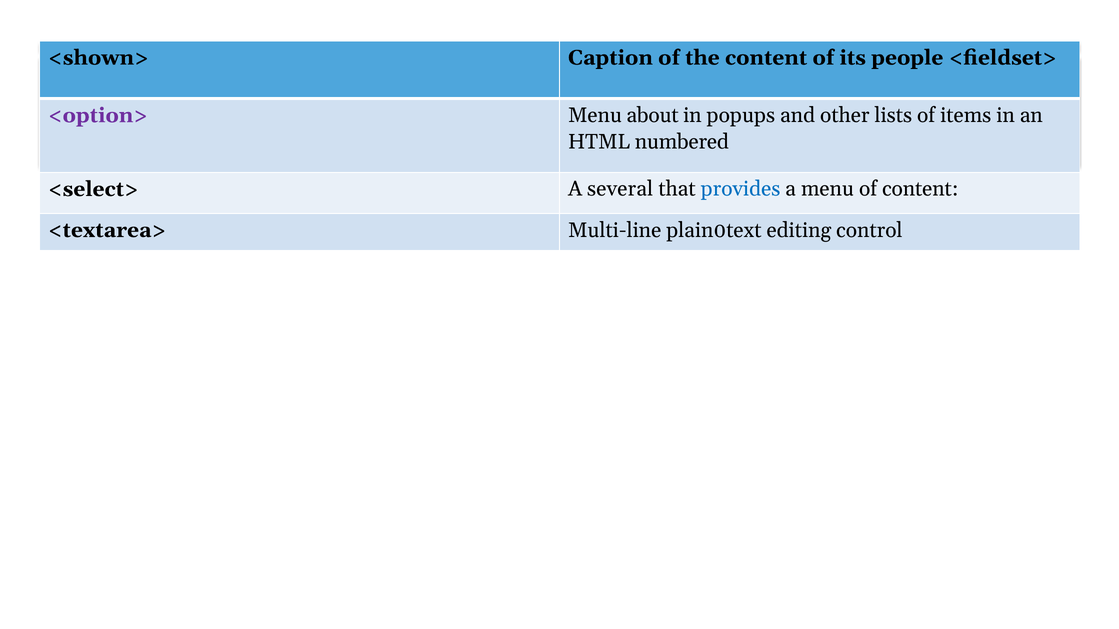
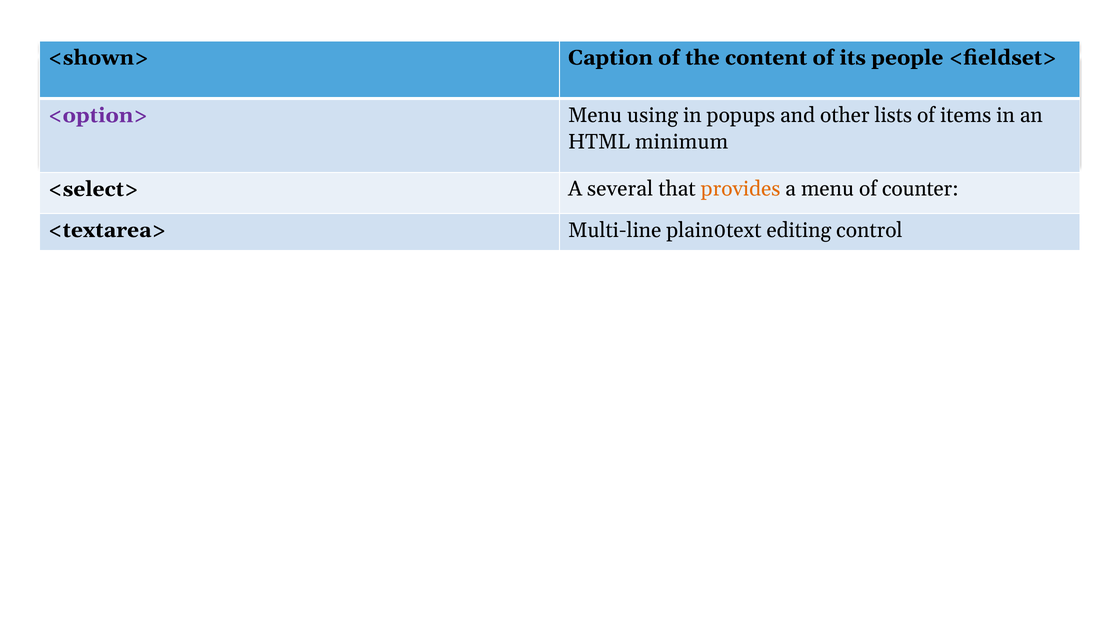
about: about -> using (652, 115)
numbered: numbered -> minimum (682, 142)
provides colour: blue -> orange (741, 189)
of content: content -> counter (920, 189)
